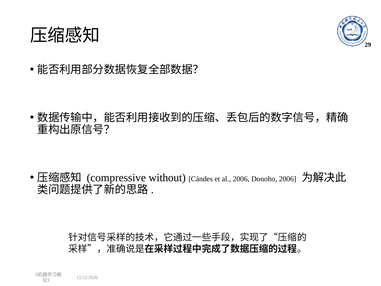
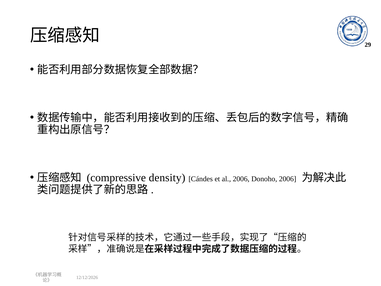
without: without -> density (167, 177)
